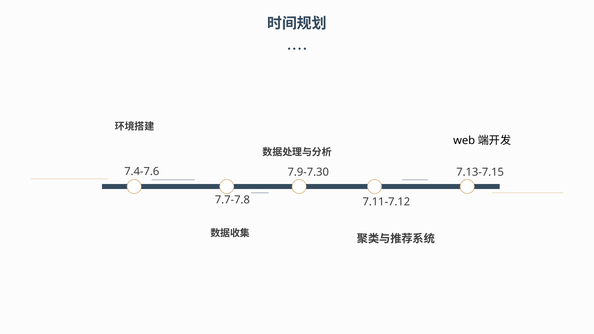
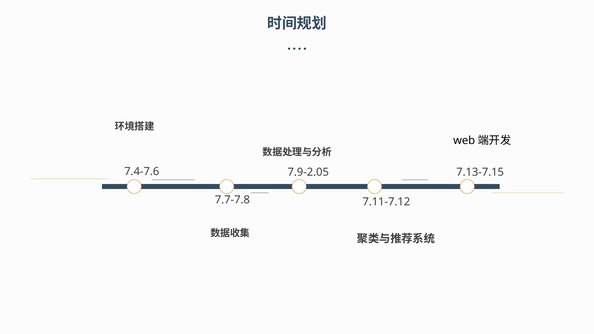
7.9-7.30: 7.9-7.30 -> 7.9-2.05 (308, 172)
